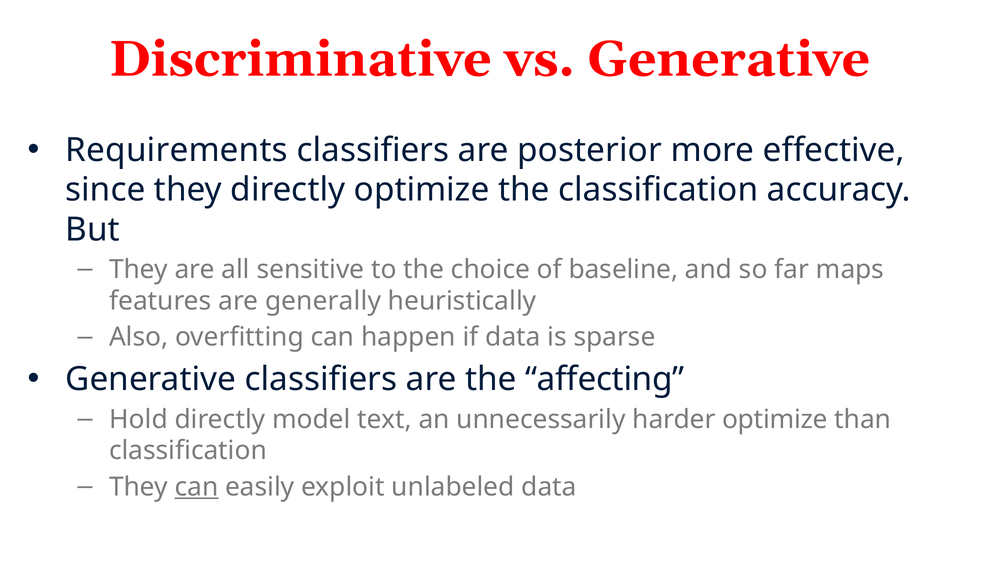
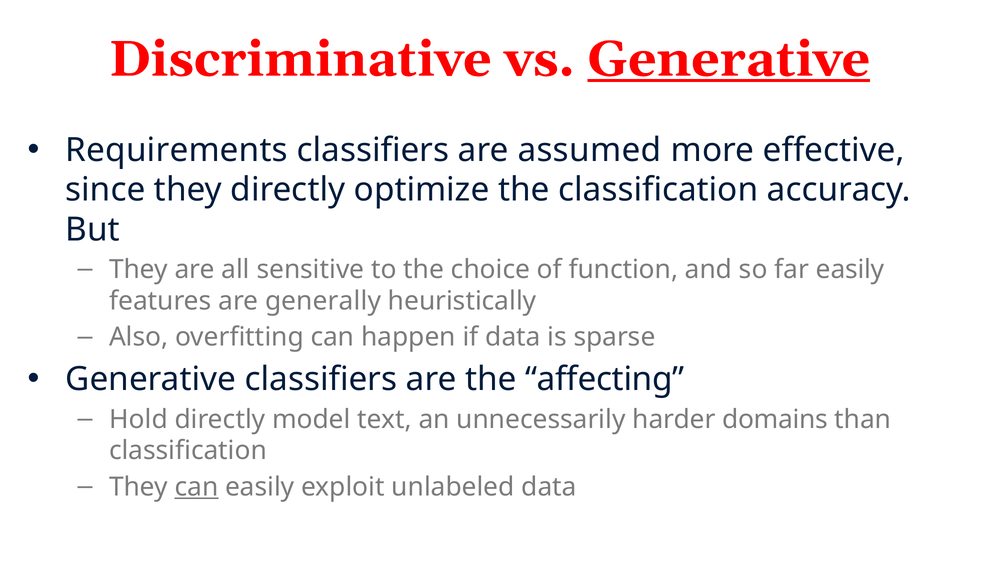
Generative underline: none -> present (729, 59)
posterior: posterior -> assumed (590, 150)
baseline: baseline -> function (623, 270)
far maps: maps -> easily (850, 270)
harder optimize: optimize -> domains (775, 419)
